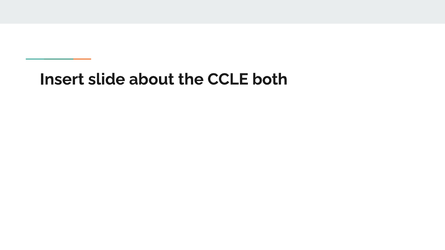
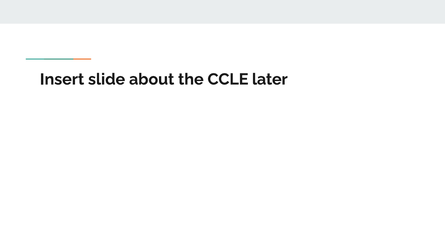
both: both -> later (270, 79)
